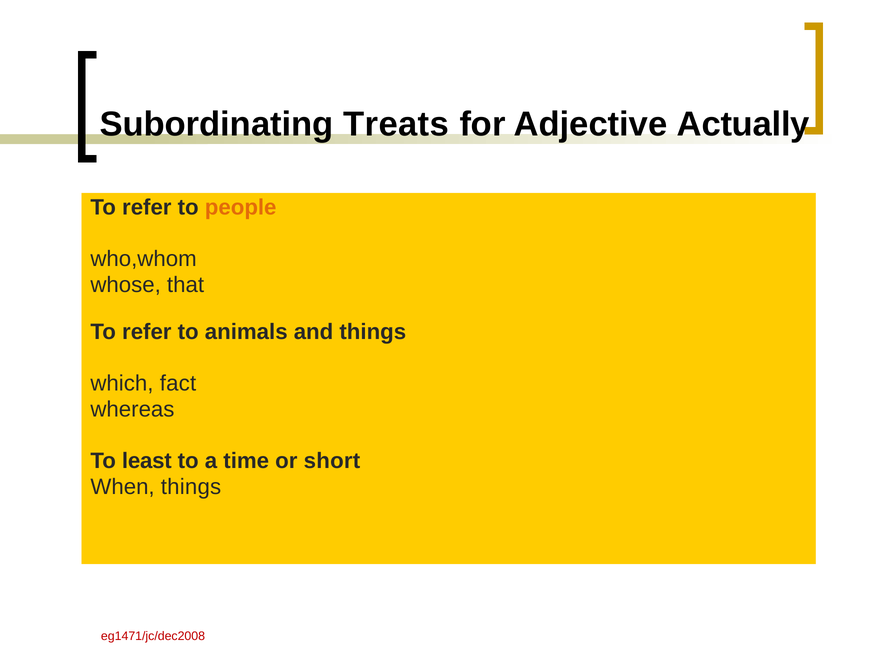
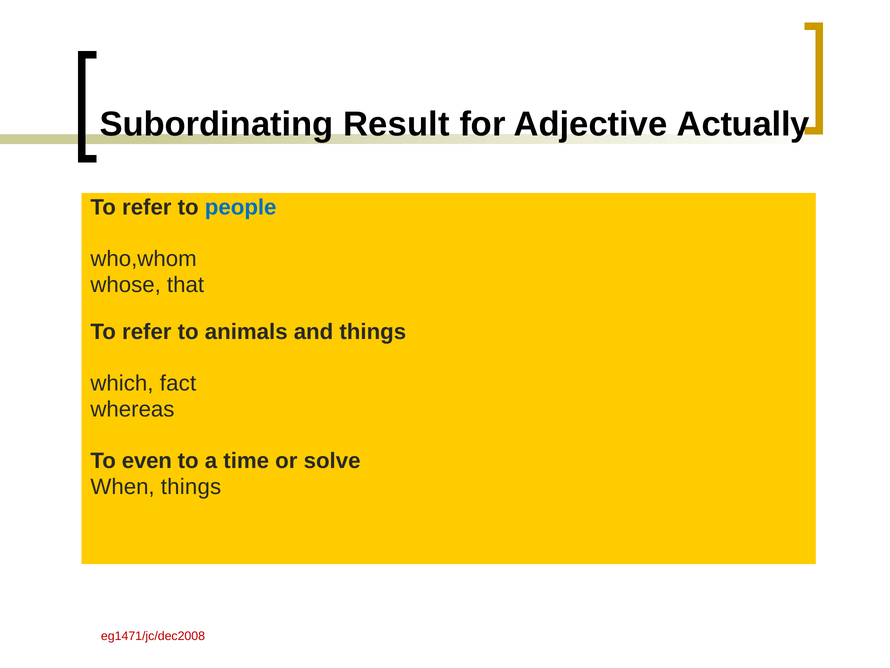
Treats: Treats -> Result (396, 124)
people colour: orange -> blue (241, 207)
least: least -> even (147, 461)
short: short -> solve (332, 461)
